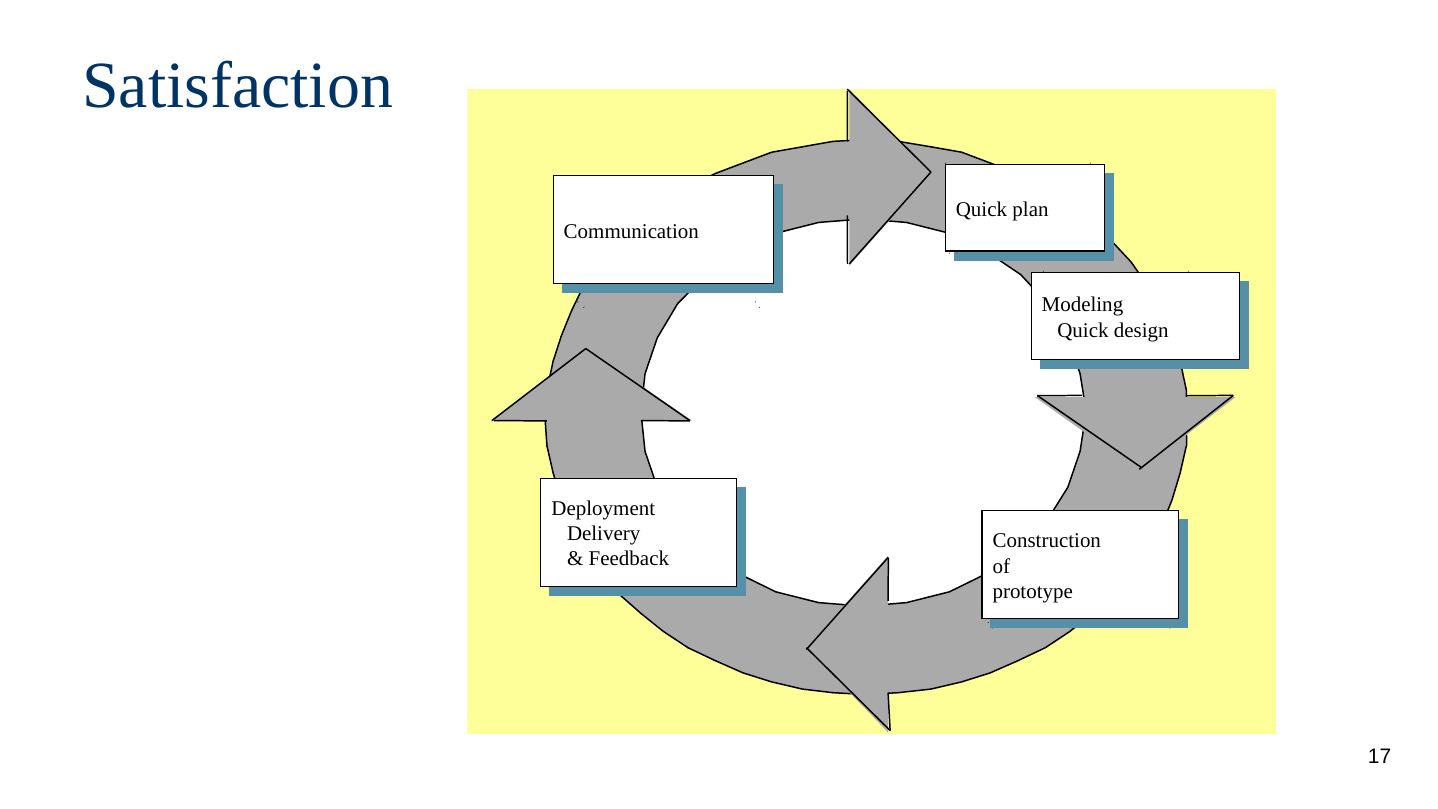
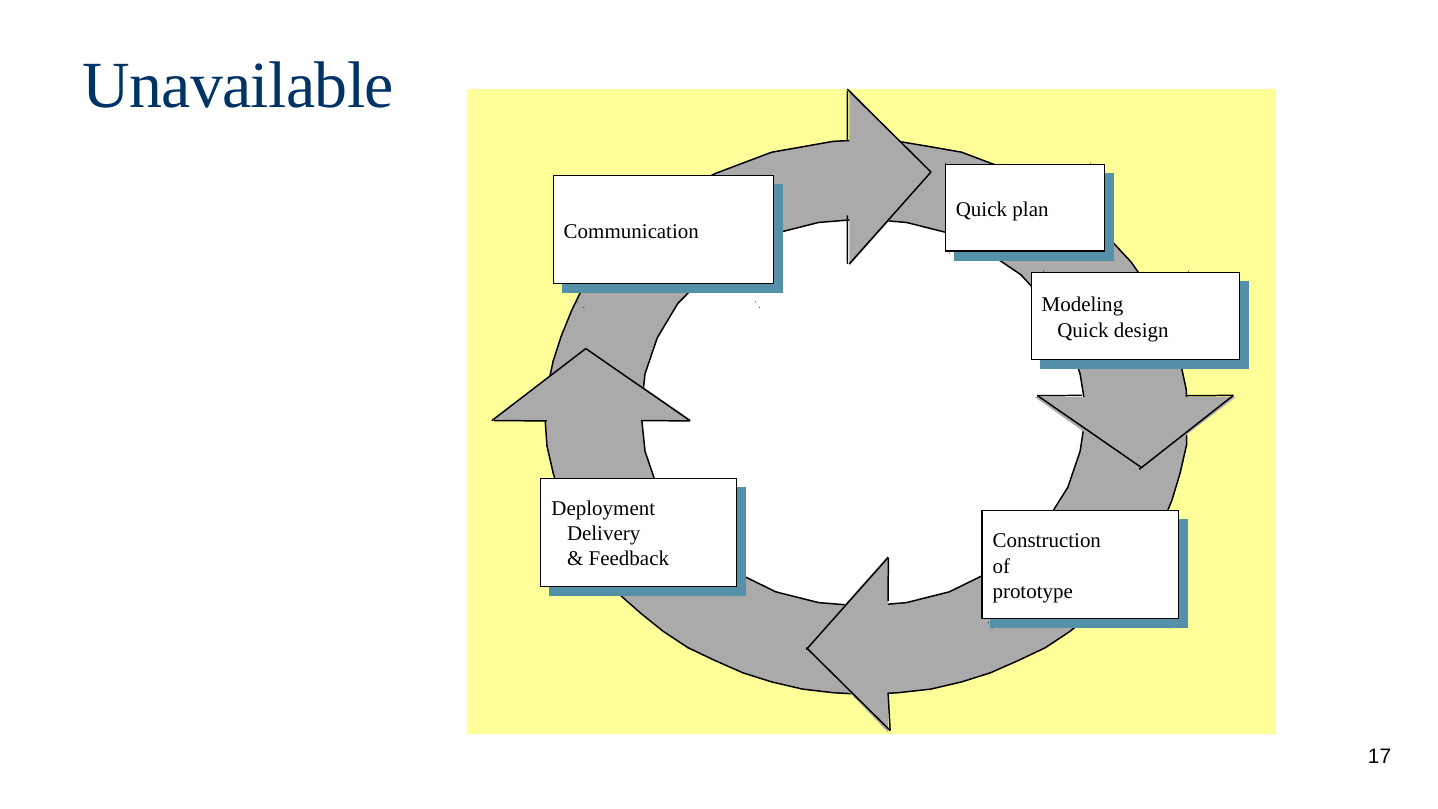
Satisfaction: Satisfaction -> Unavailable (238, 86)
